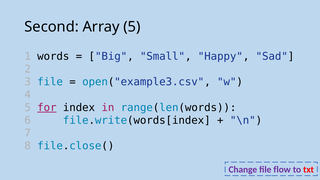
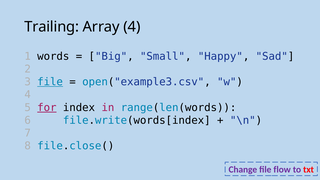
Second: Second -> Trailing (52, 27)
Array 5: 5 -> 4 (132, 27)
file underline: none -> present (50, 82)
